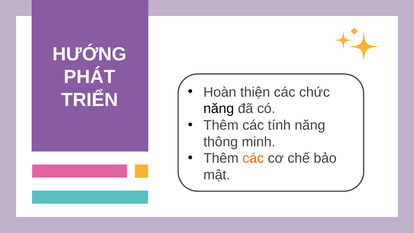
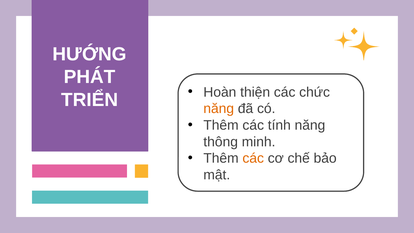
năng colour: black -> orange (219, 109)
